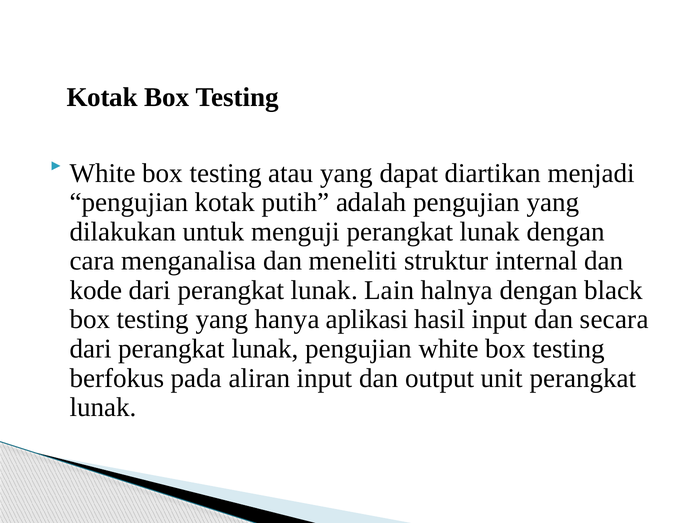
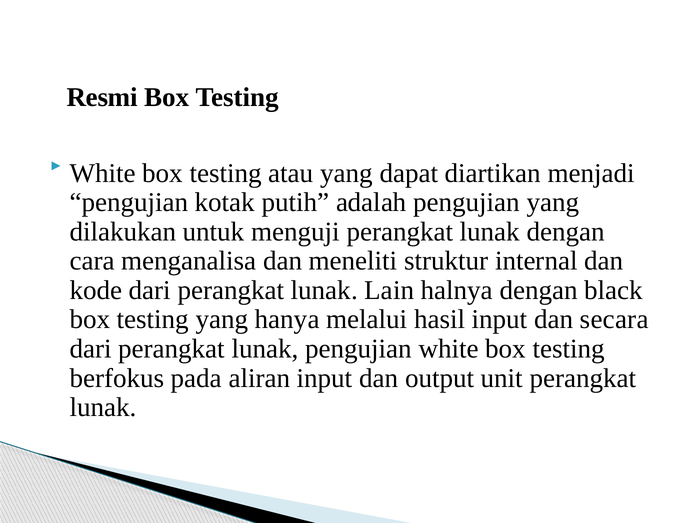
Kotak: Kotak -> Resmi (102, 97)
aplikasi: aplikasi -> melalui (367, 319)
